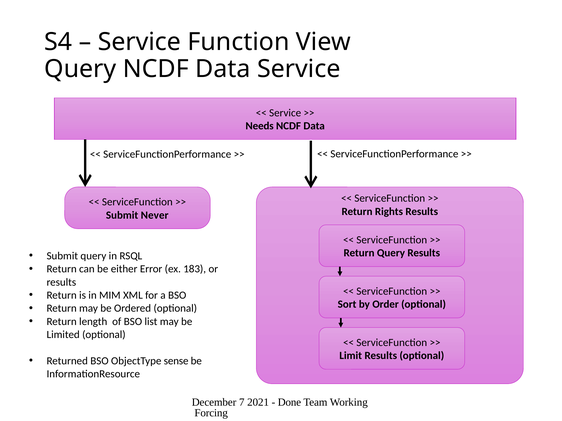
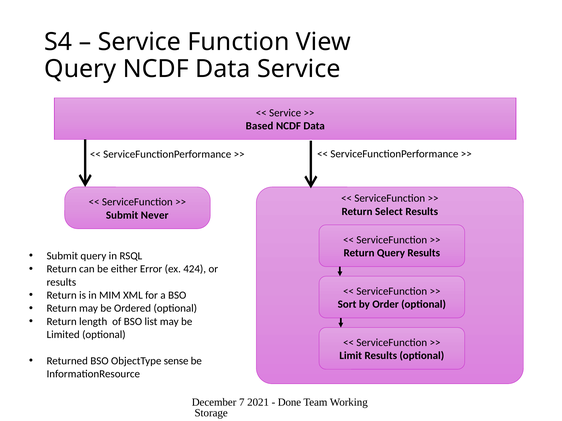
Needs: Needs -> Based (260, 126)
Rights: Rights -> Select (389, 212)
183: 183 -> 424 (195, 269)
Forcing: Forcing -> Storage (211, 414)
